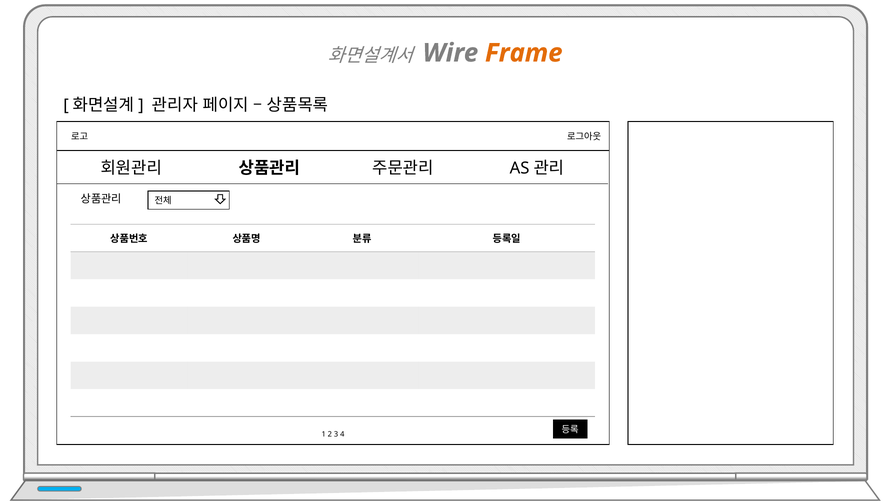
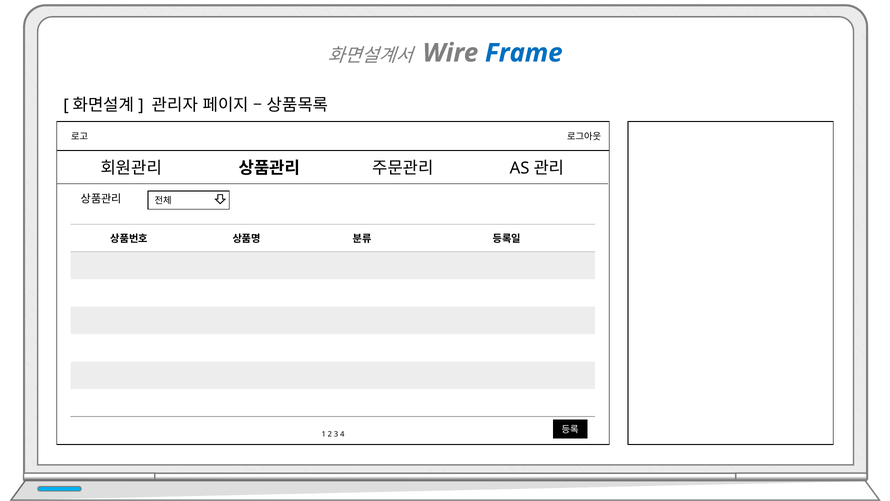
Frame colour: orange -> blue (524, 53)
